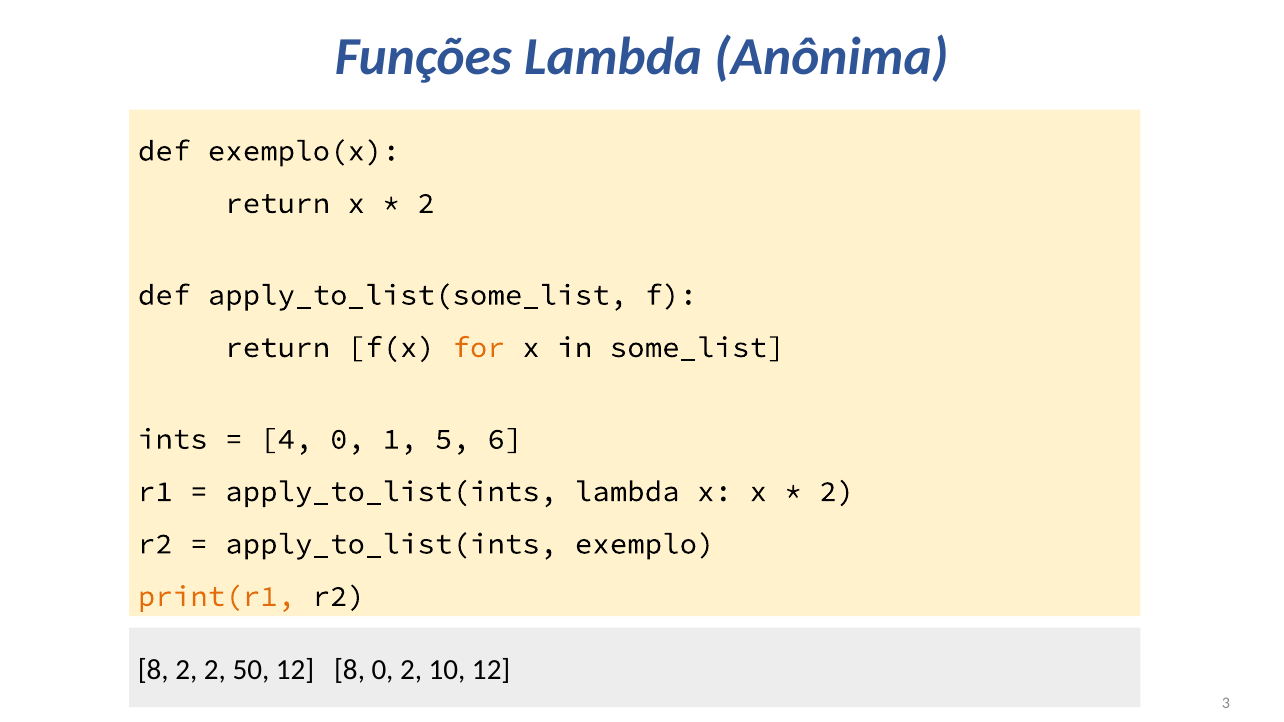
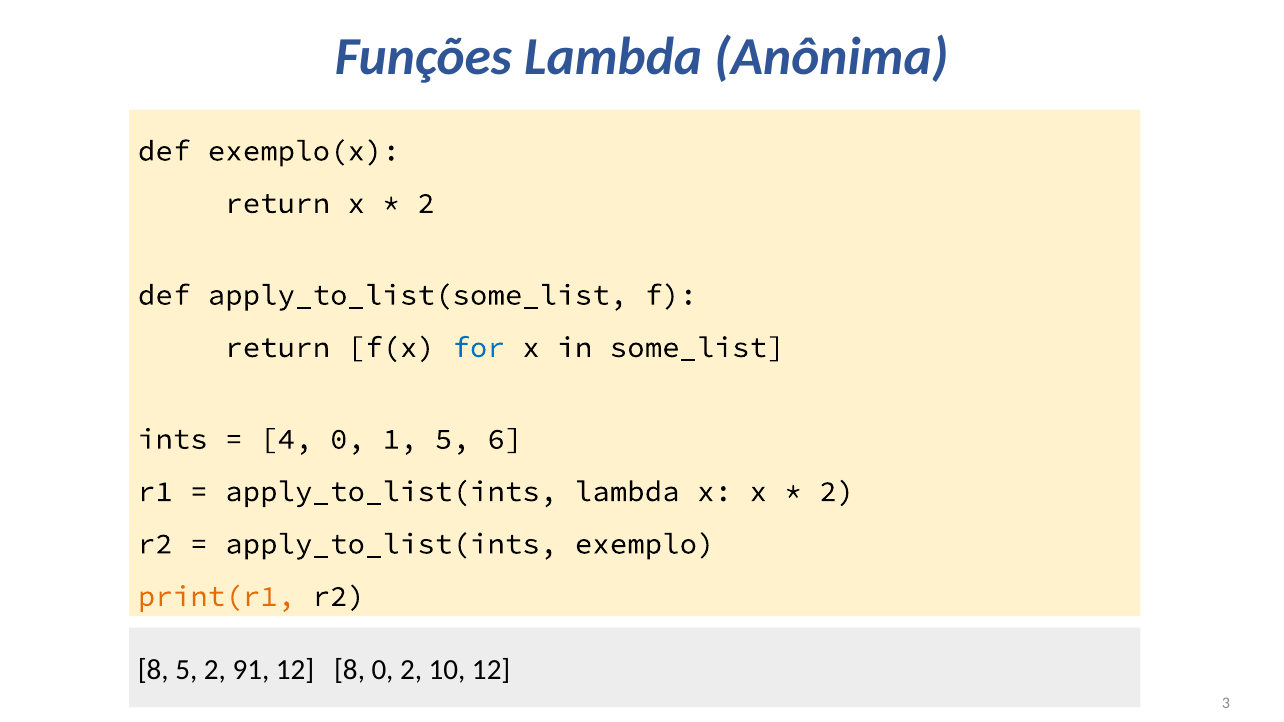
for colour: orange -> blue (479, 347)
8 2: 2 -> 5 (186, 670)
50: 50 -> 91 (251, 670)
